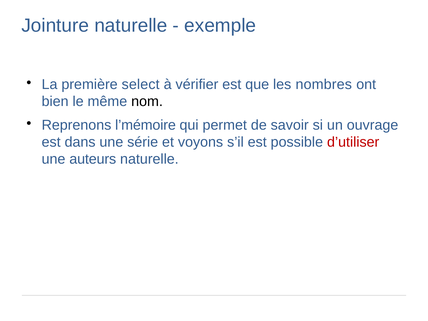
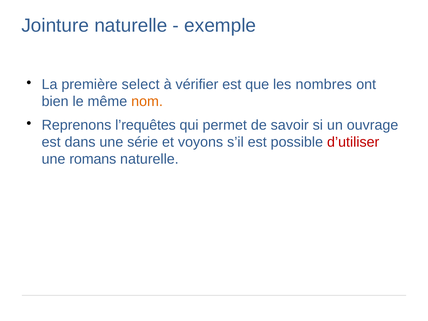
nom colour: black -> orange (147, 102)
l’mémoire: l’mémoire -> l’requêtes (146, 125)
auteurs: auteurs -> romans (93, 159)
